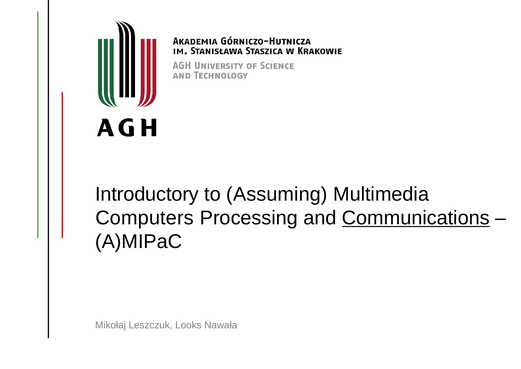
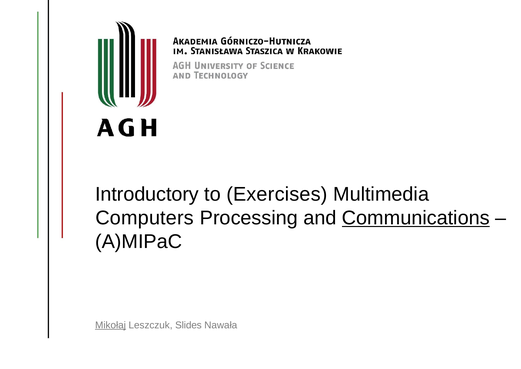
Assuming: Assuming -> Exercises (277, 194)
Mikołaj underline: none -> present (111, 325)
Looks: Looks -> Slides (188, 325)
